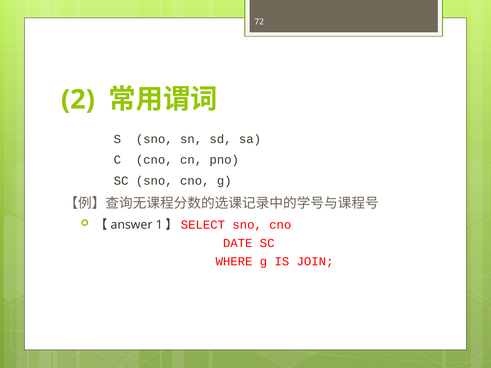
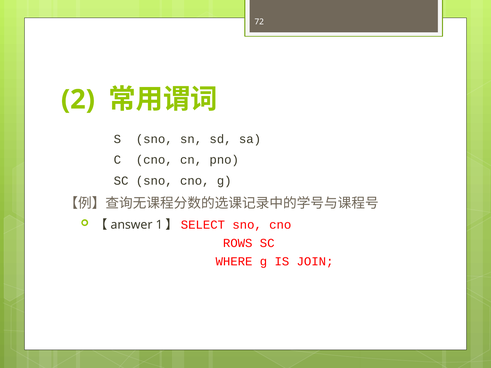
DATE: DATE -> ROWS (238, 243)
